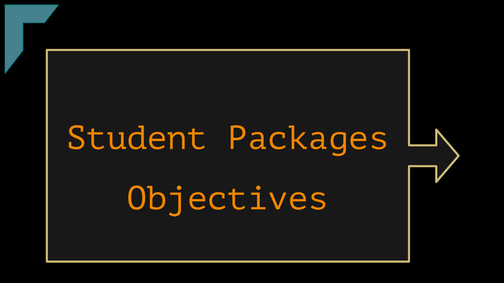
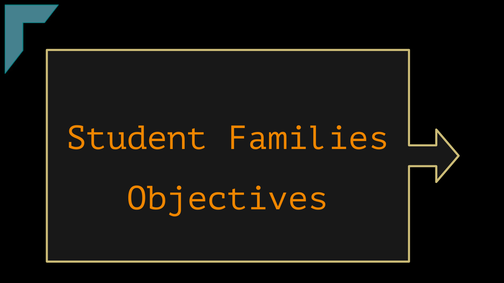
Packages: Packages -> Families (308, 138)
